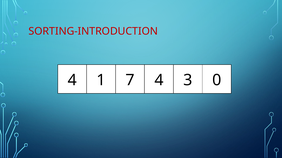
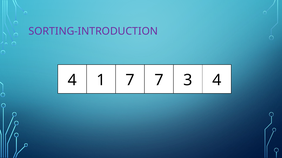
SORTING-INTRODUCTION colour: red -> purple (93, 31)
1 4: 4 -> 7 (159, 80)
4 7 0: 0 -> 4 (217, 80)
